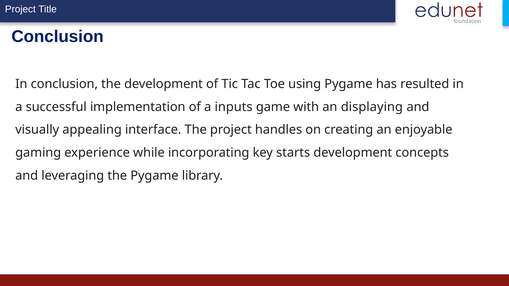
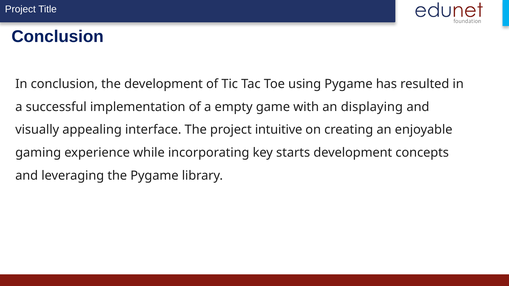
inputs: inputs -> empty (234, 107)
handles: handles -> intuitive (279, 130)
